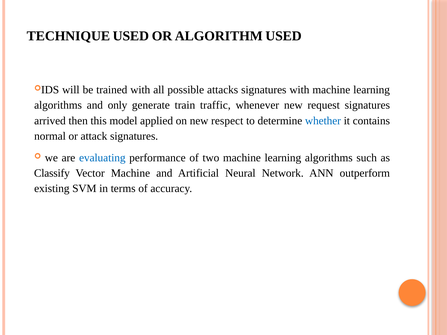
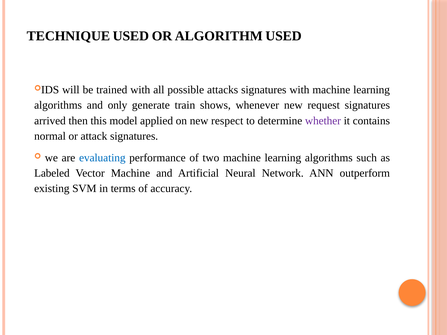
traffic: traffic -> shows (215, 105)
whether colour: blue -> purple (323, 121)
Classify: Classify -> Labeled (52, 173)
